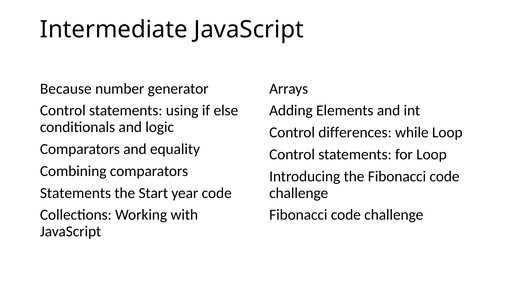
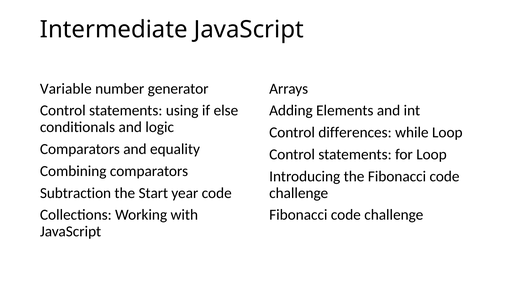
Because: Because -> Variable (66, 89)
Statements: Statements -> Subtraction (76, 193)
